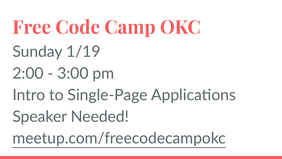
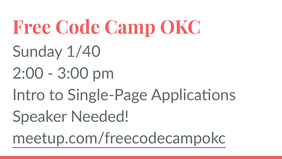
1/19: 1/19 -> 1/40 (83, 52)
